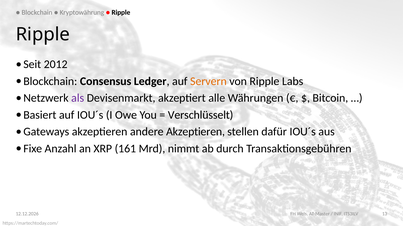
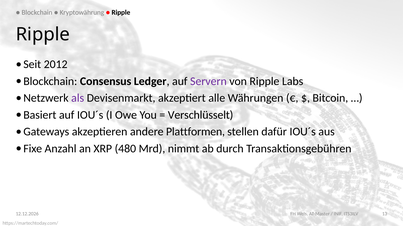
Servern colour: orange -> purple (208, 81)
andere Akzeptieren: Akzeptieren -> Plattformen (196, 132)
161: 161 -> 480 (125, 149)
